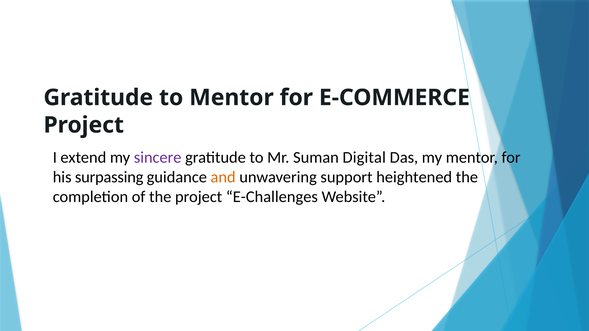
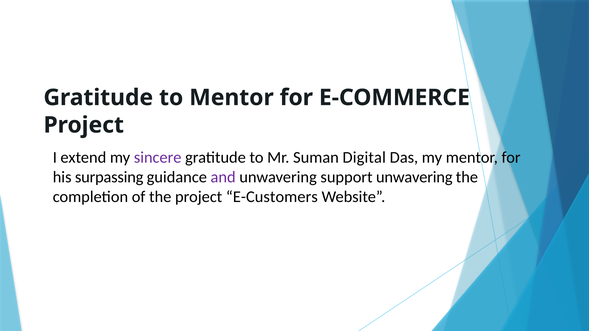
and colour: orange -> purple (223, 177)
support heightened: heightened -> unwavering (414, 177)
E-Challenges: E-Challenges -> E-Customers (272, 197)
